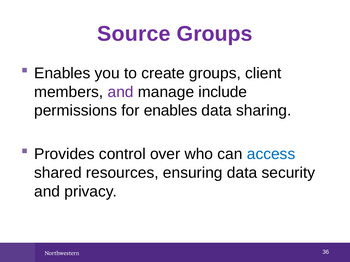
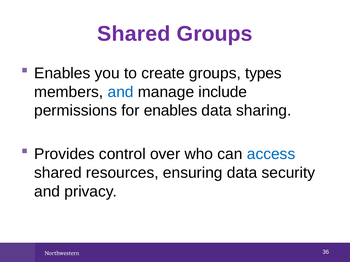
Source: Source -> Shared (134, 34)
client: client -> types (263, 73)
and colour: purple -> blue (121, 92)
